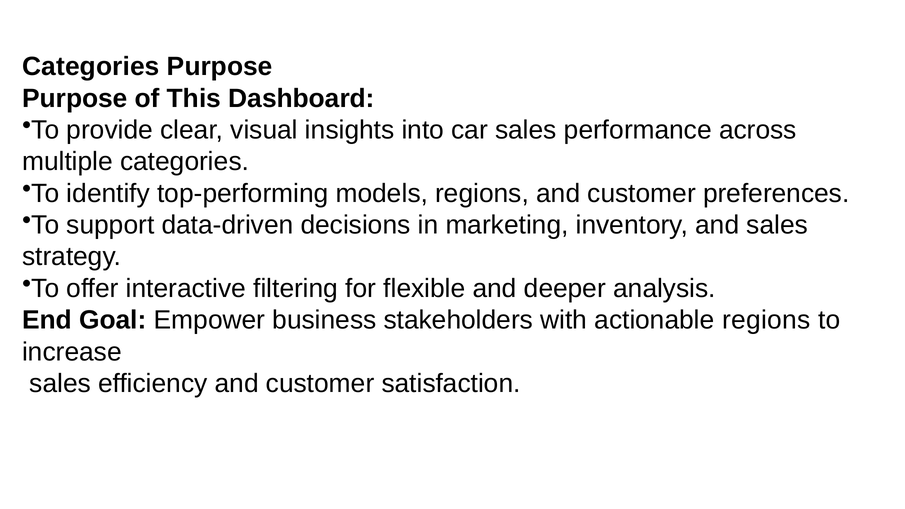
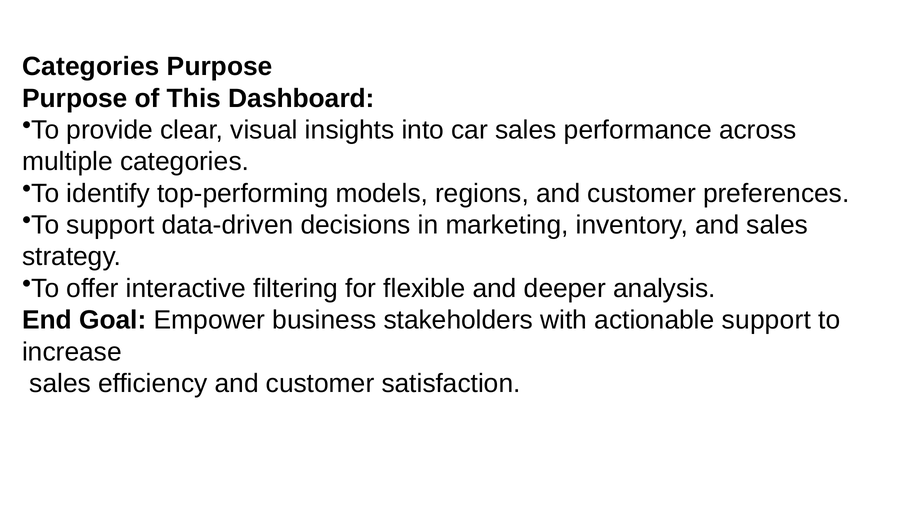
actionable regions: regions -> support (766, 320)
